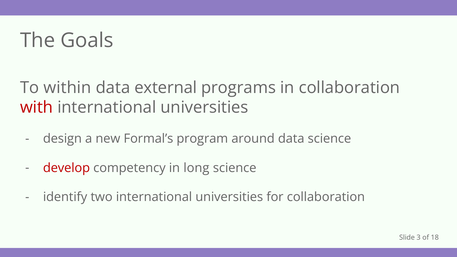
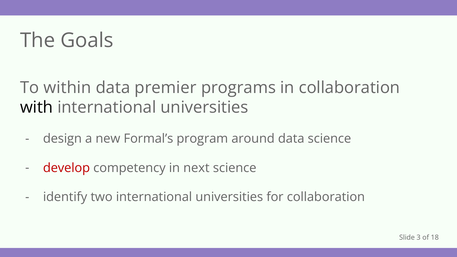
external: external -> premier (166, 88)
with colour: red -> black (37, 108)
long: long -> next (196, 168)
